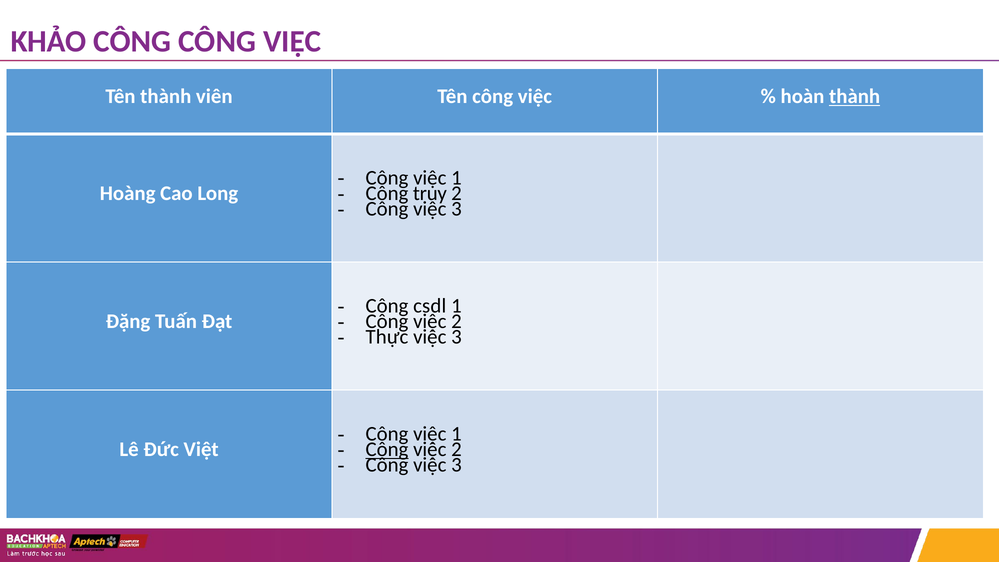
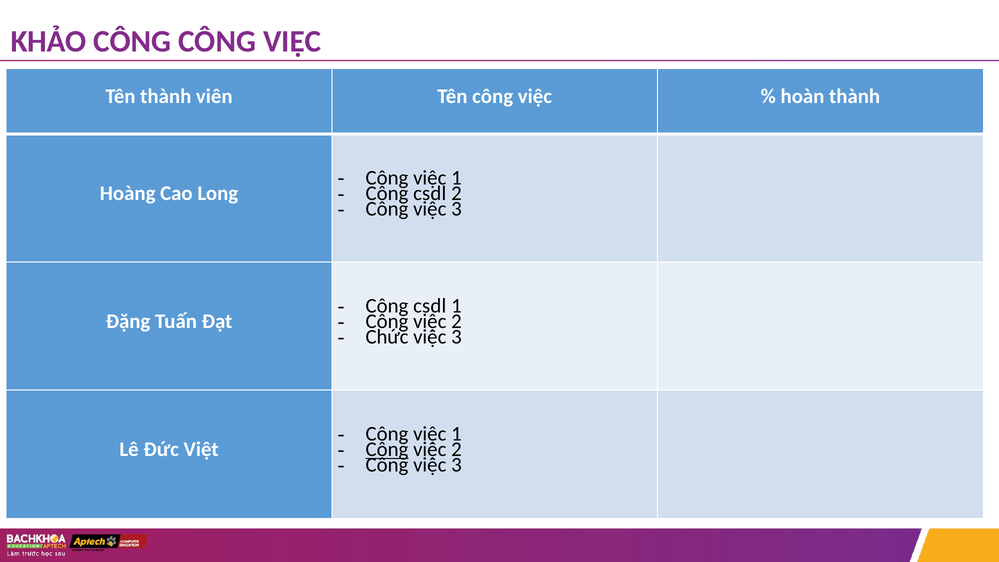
thành underline: present -> none (855, 97)
truy: truy -> csdl (430, 193)
Thực: Thực -> Chức (387, 337)
